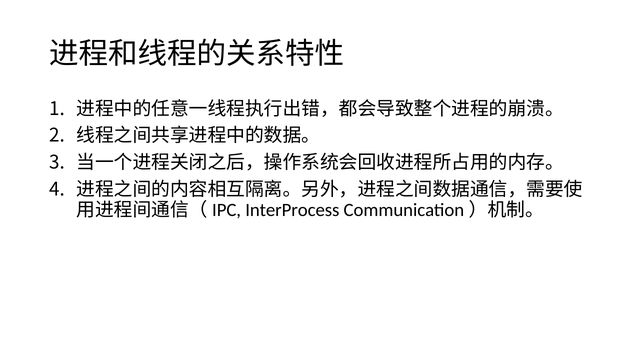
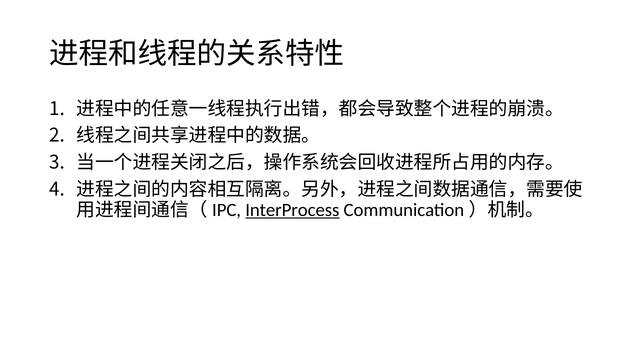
InterProcess underline: none -> present (292, 210)
